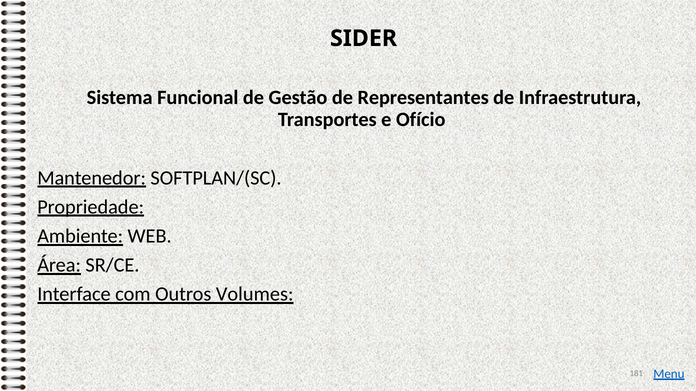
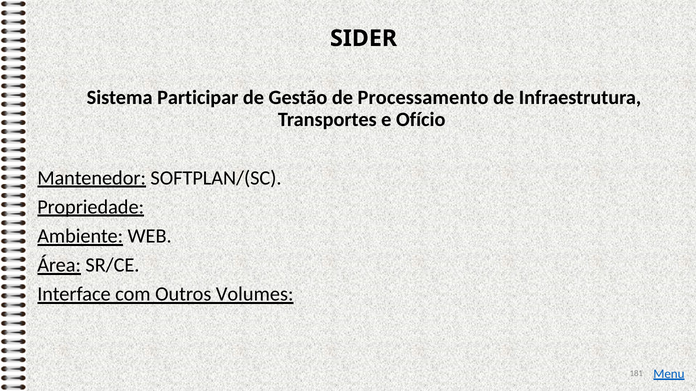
Funcional: Funcional -> Participar (198, 98)
Representantes: Representantes -> Processamento (423, 98)
